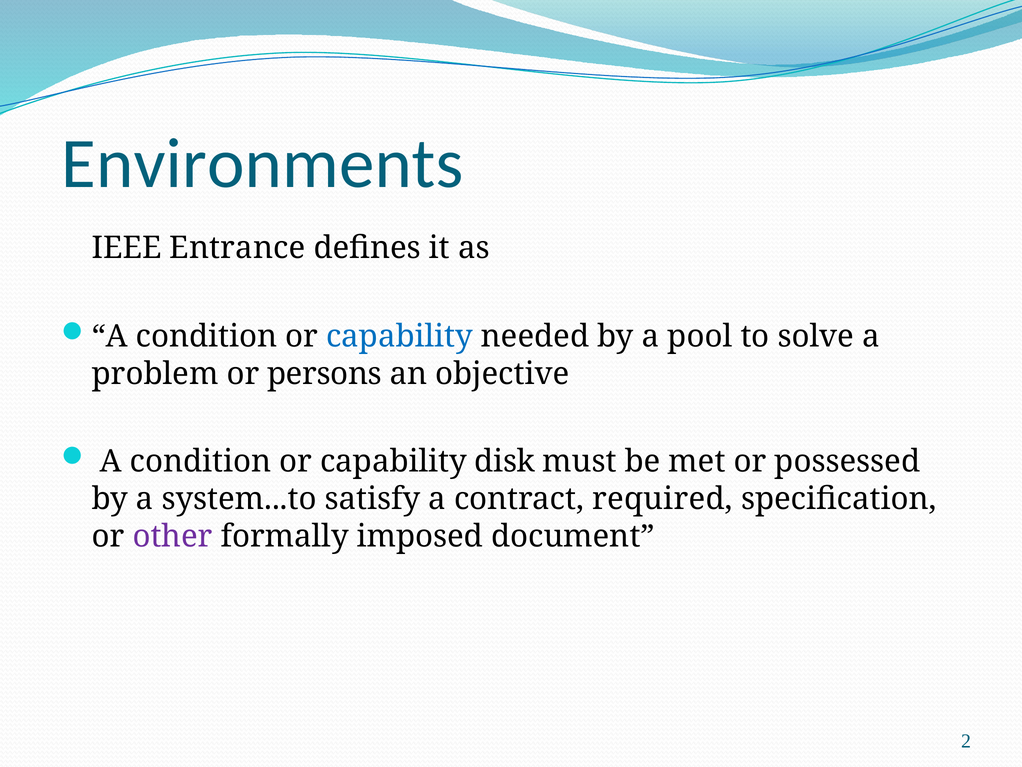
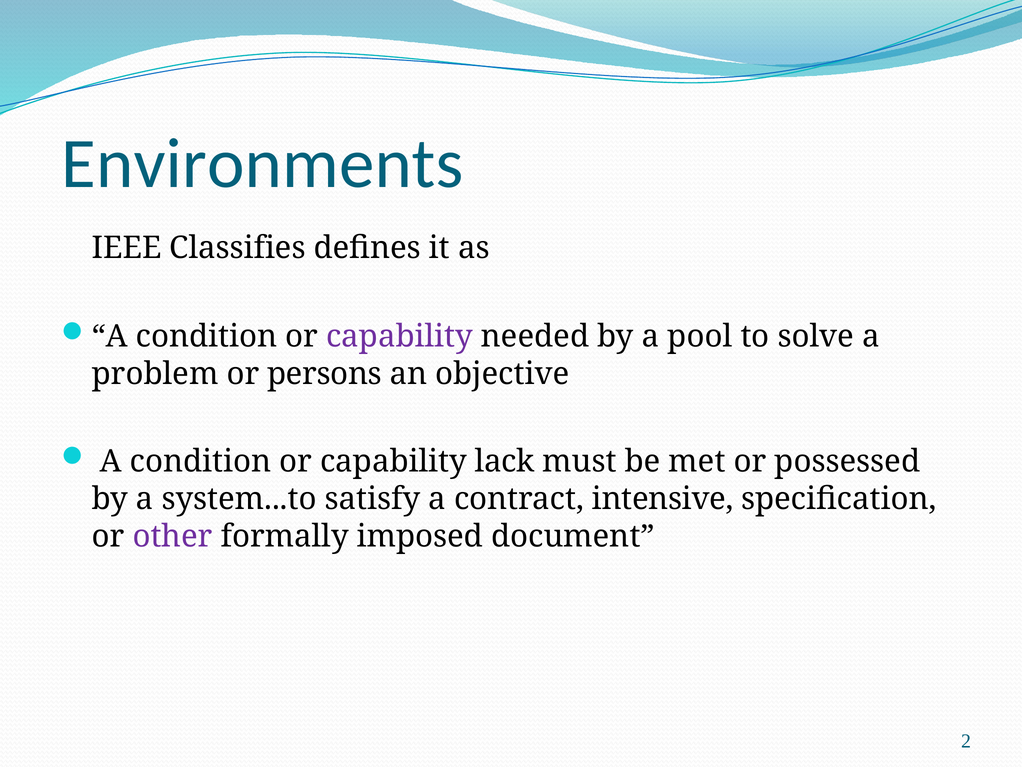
Entrance: Entrance -> Classifies (238, 248)
capability colour: blue -> purple (399, 336)
disk: disk -> lack (505, 461)
required: required -> intensive (663, 499)
